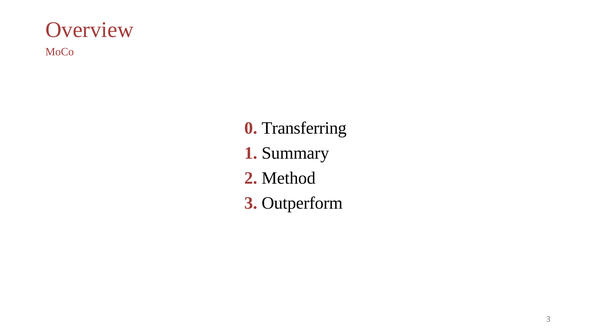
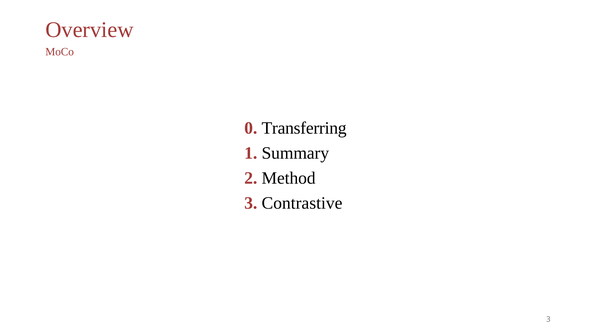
Outperform: Outperform -> Contrastive (302, 203)
